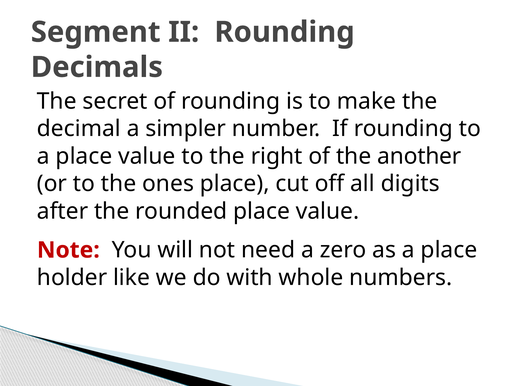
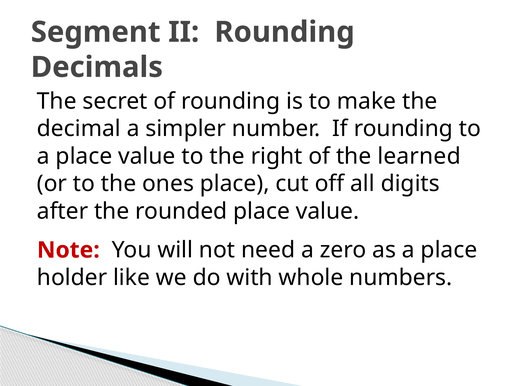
another: another -> learned (419, 156)
